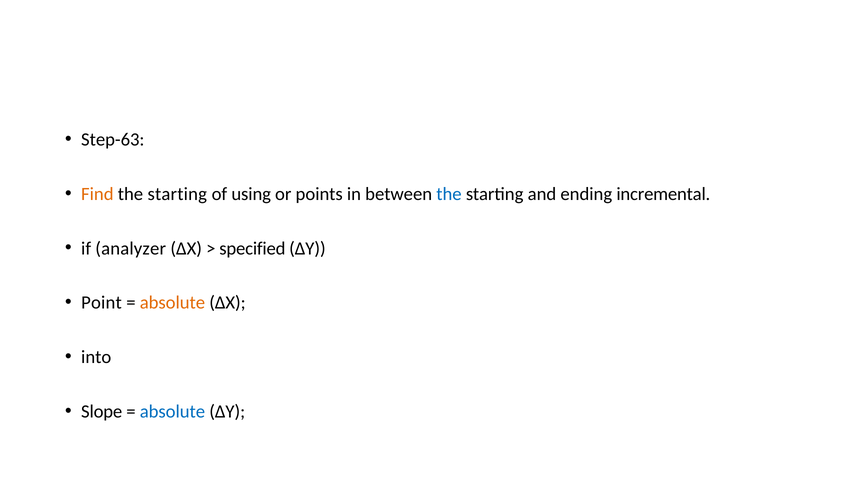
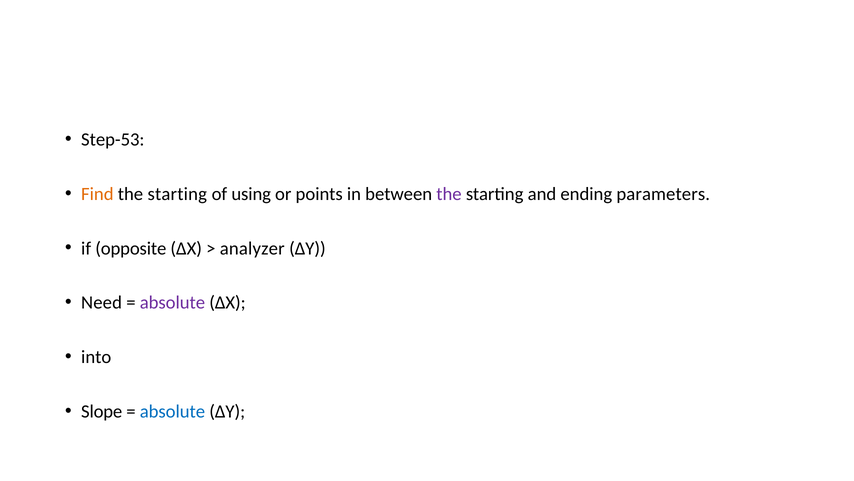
Step-63: Step-63 -> Step-53 (113, 139)
the colour: blue -> purple (449, 194)
incremental: incremental -> parameters (663, 194)
analyzer: analyzer -> opposite (131, 248)
specified: specified -> analyzer (252, 248)
Point: Point -> Need (102, 302)
absolute colour: orange -> purple (172, 302)
